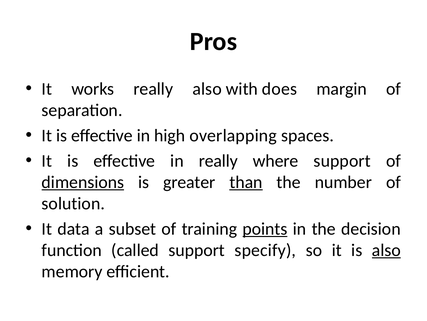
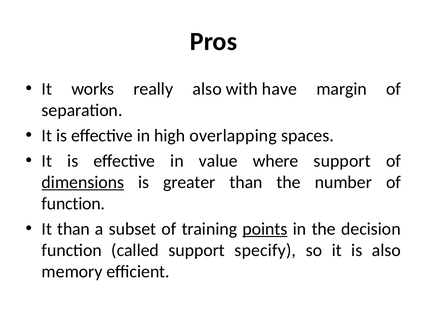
does: does -> have (280, 89)
in really: really -> value (218, 160)
than underline: present -> none (246, 182)
solution: solution -> function (73, 203)
It data: data -> than (74, 228)
also underline: present -> none (386, 250)
